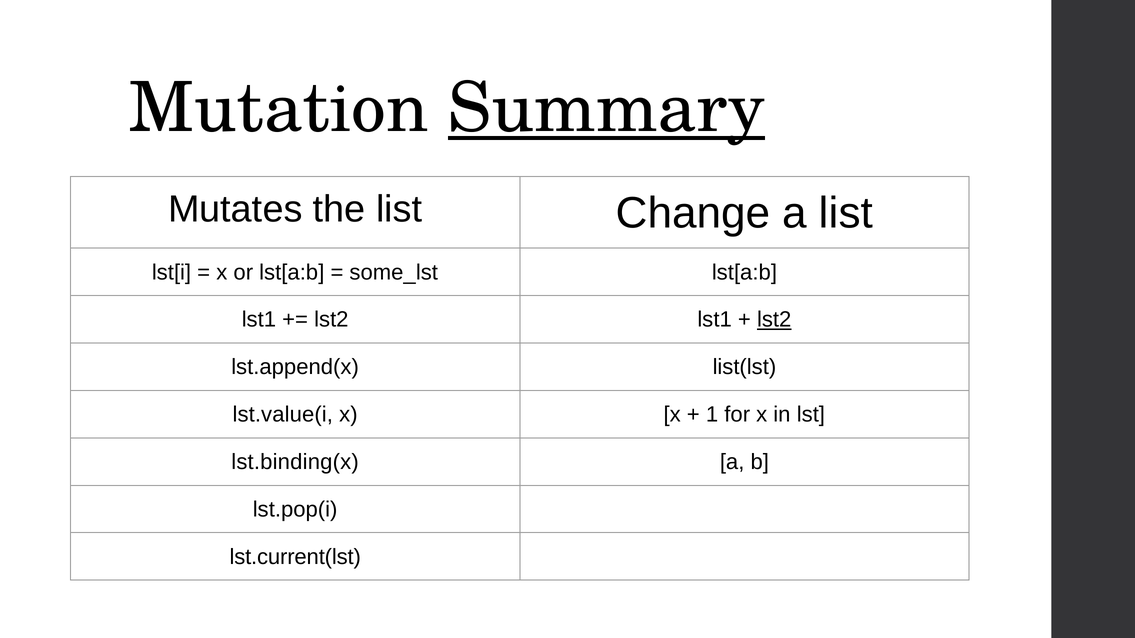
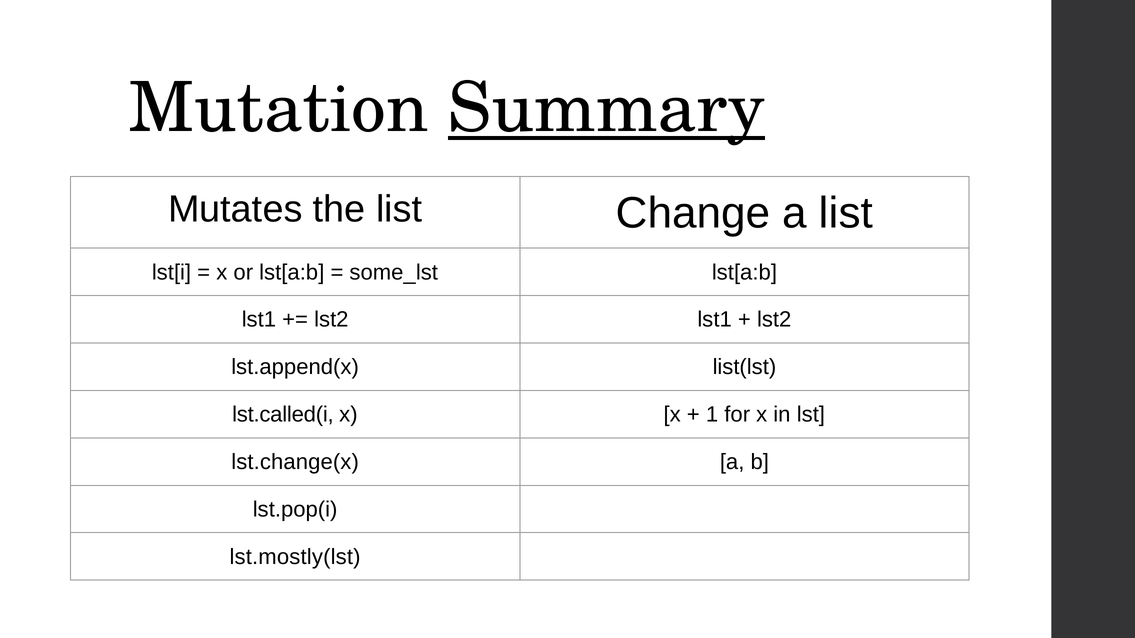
lst2 underline: present -> none (774, 320)
lst.value(i: lst.value(i -> lst.called(i (283, 415)
lst.binding(x: lst.binding(x -> lst.change(x (295, 462)
lst.current(lst: lst.current(lst -> lst.mostly(lst (295, 557)
